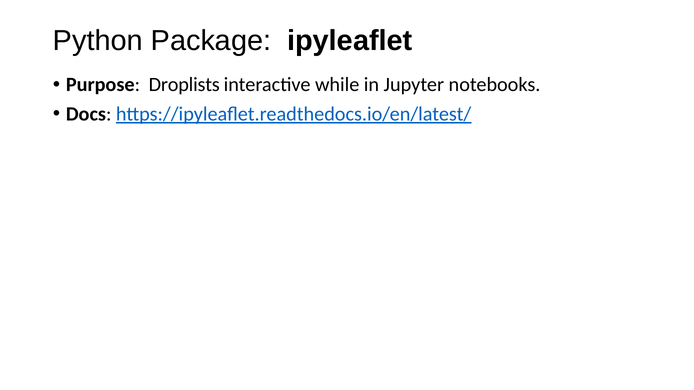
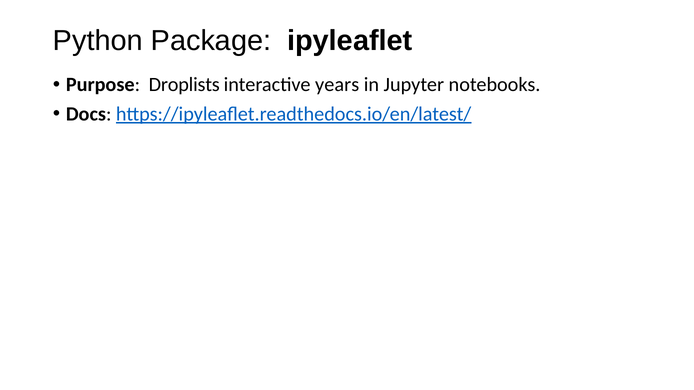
while: while -> years (337, 85)
